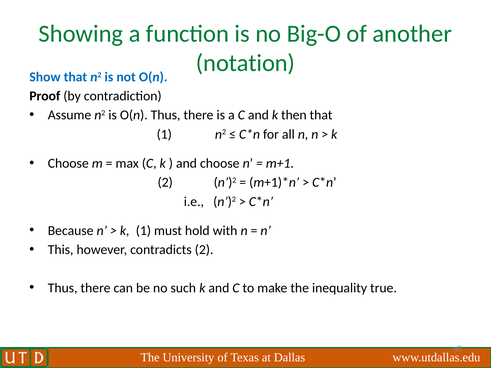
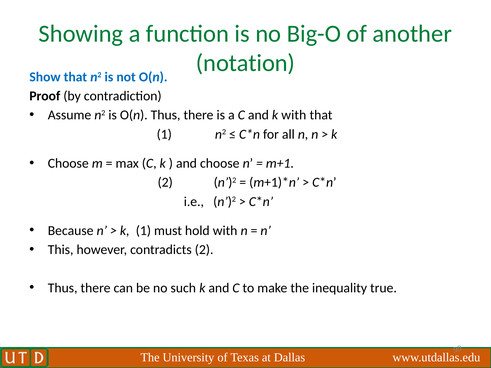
k then: then -> with (294, 115)
